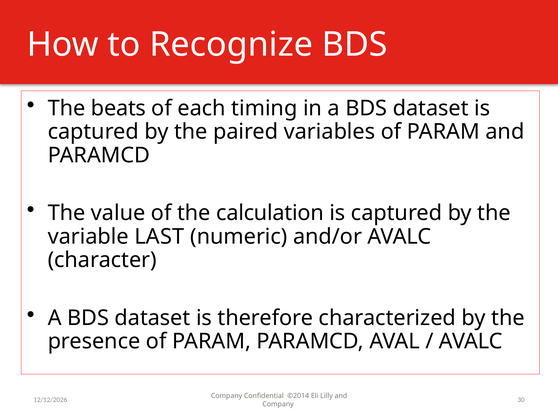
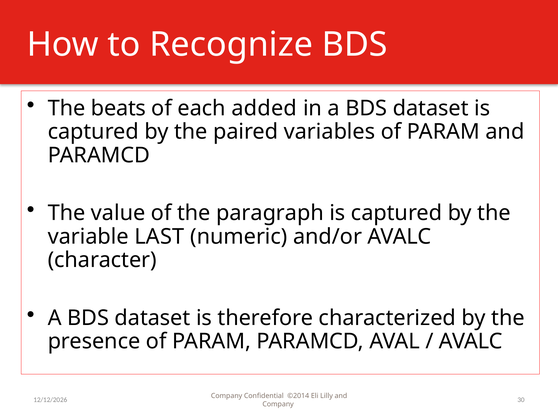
timing: timing -> added (264, 108)
calculation: calculation -> paragraph (270, 213)
